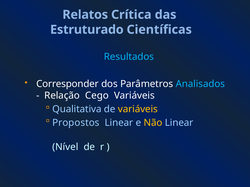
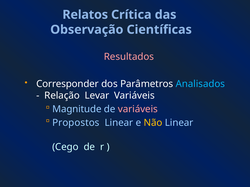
Estruturado: Estruturado -> Observação (87, 30)
Resultados colour: light blue -> pink (129, 57)
Cego: Cego -> Levar (97, 96)
Qualitativa: Qualitativa -> Magnitude (77, 109)
variáveis colour: yellow -> pink (138, 109)
Nível: Nível -> Cego (65, 147)
